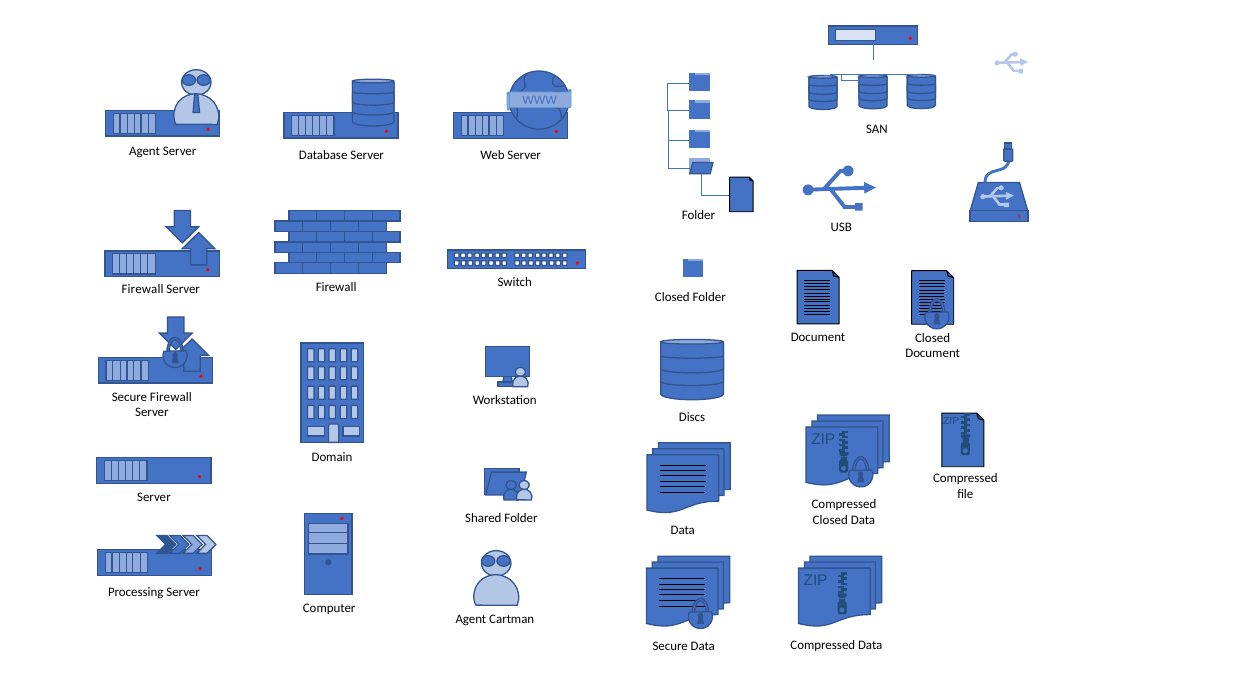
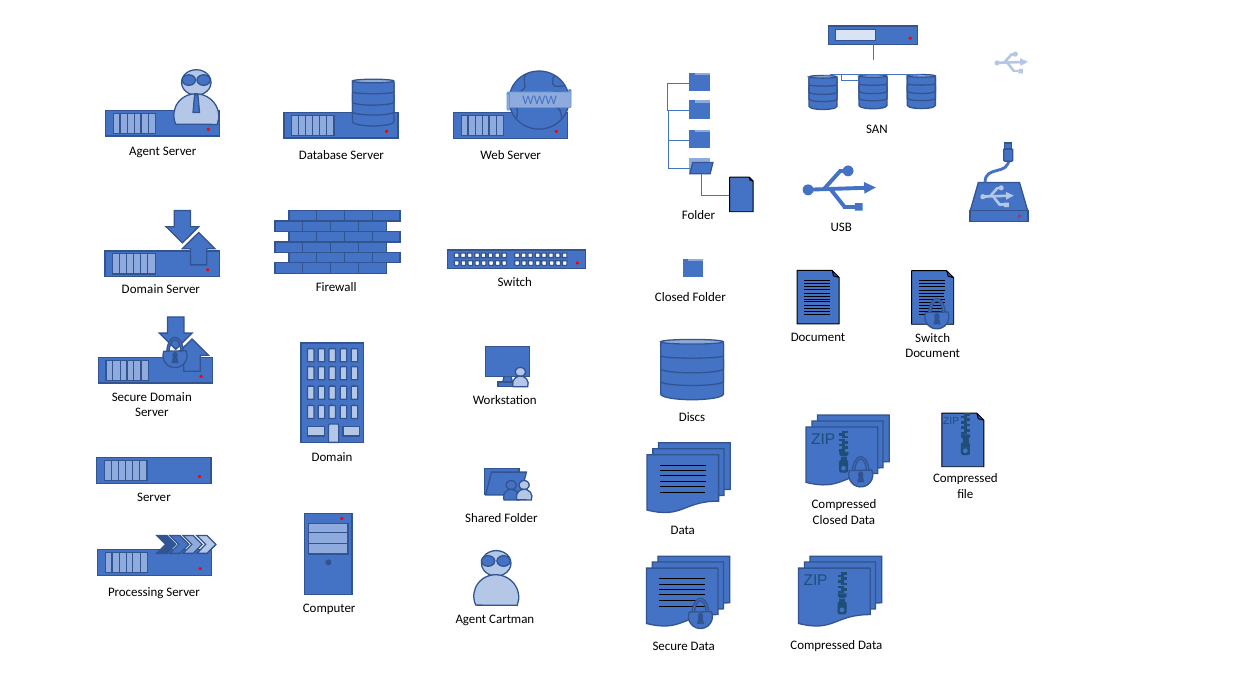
Firewall: Firewall -> Domain (143, 289)
Document Closed: Closed -> Switch (933, 338)
Secure Firewall: Firewall -> Domain (171, 397)
